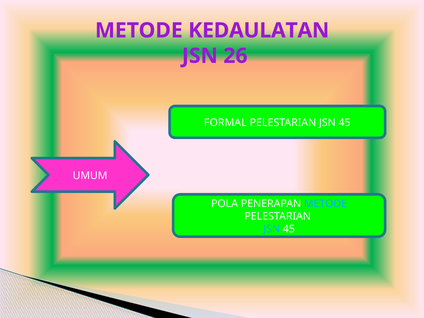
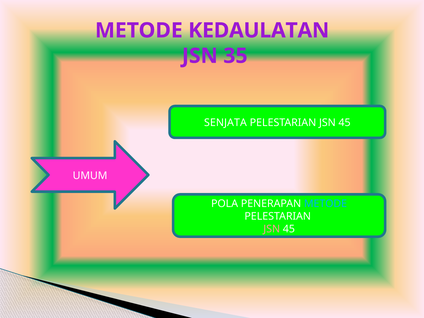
26: 26 -> 35 (235, 56)
FORMAL: FORMAL -> SENJATA (225, 123)
JSN colour: light blue -> pink (272, 229)
